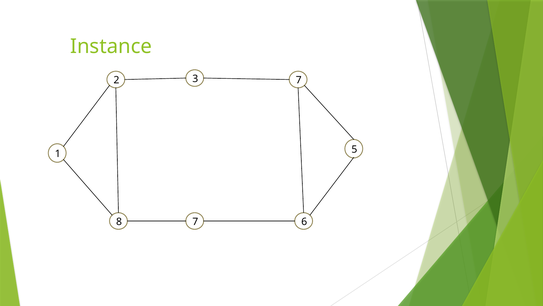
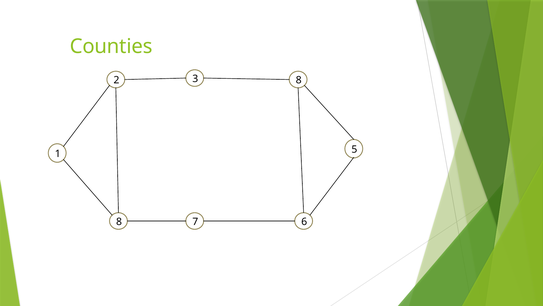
Instance: Instance -> Counties (111, 46)
3 7: 7 -> 8 (299, 80)
